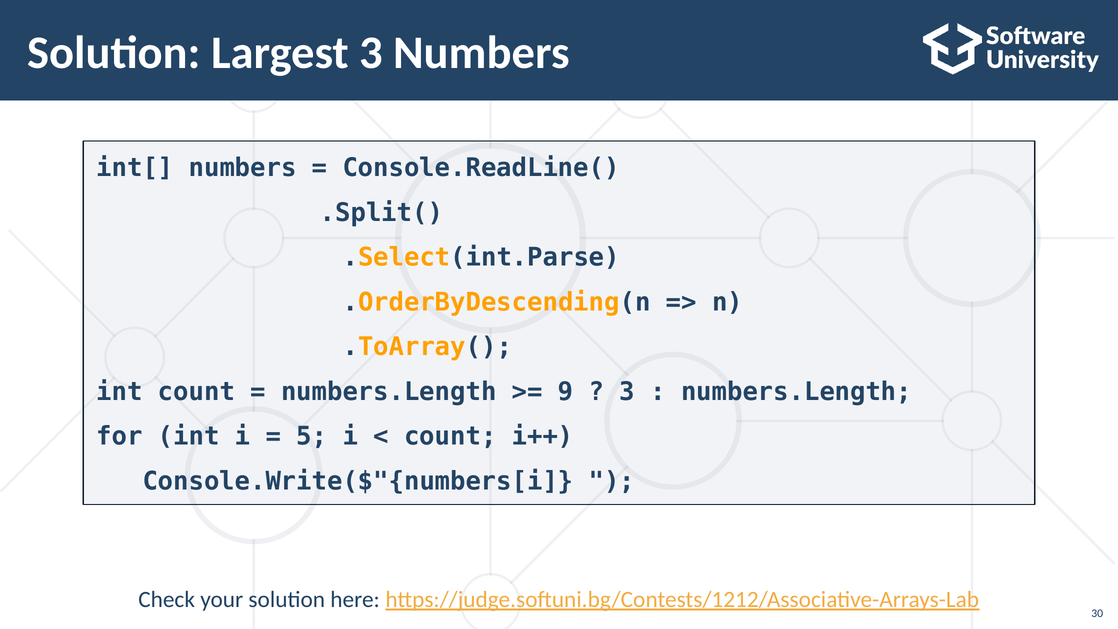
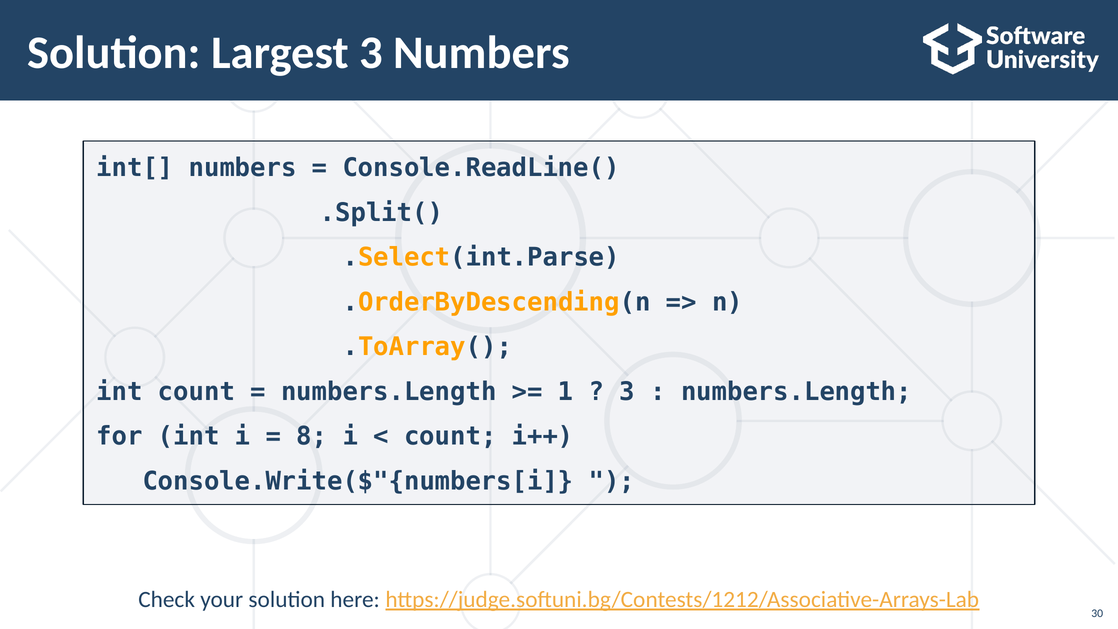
9: 9 -> 1 (566, 392)
5: 5 -> 8 (312, 436)
